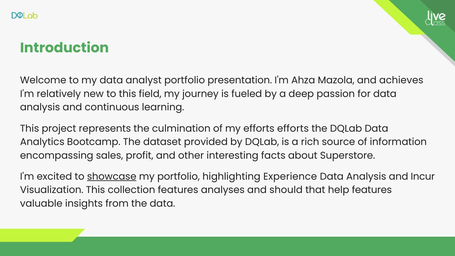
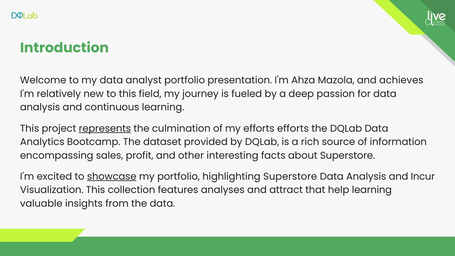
represents underline: none -> present (105, 128)
highlighting Experience: Experience -> Superstore (290, 177)
should: should -> attract (286, 190)
help features: features -> learning (372, 190)
